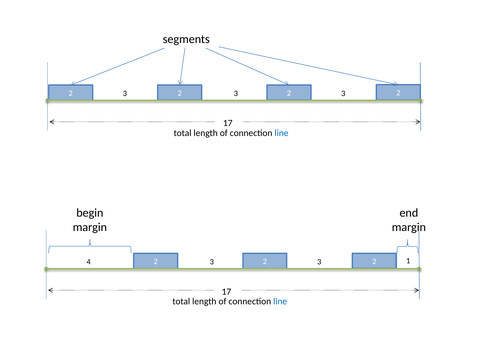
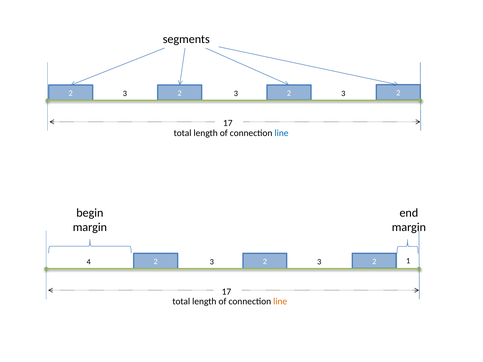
line colour: blue -> orange (280, 302)
